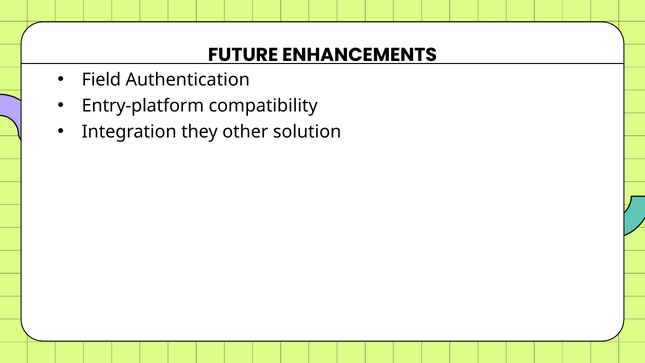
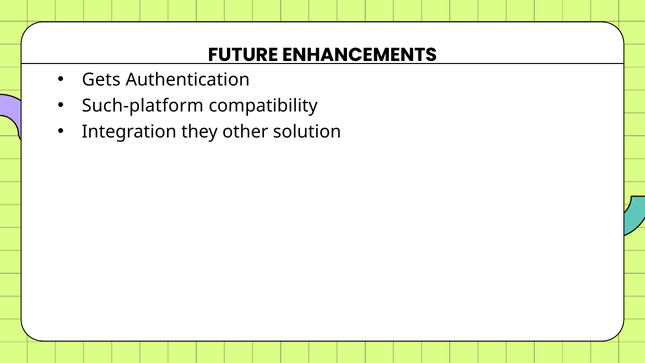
Field: Field -> Gets (101, 80)
Entry-platform: Entry-platform -> Such-platform (143, 106)
